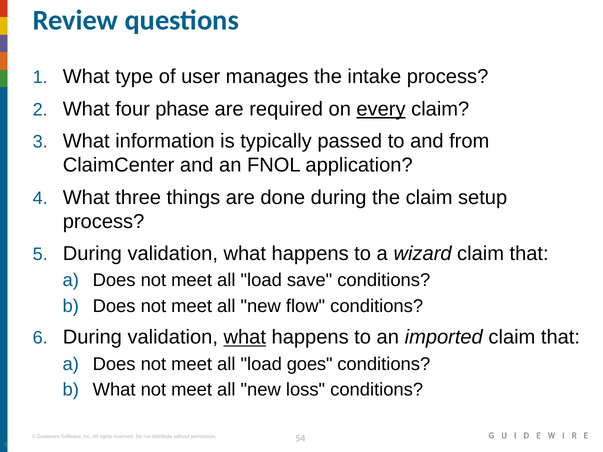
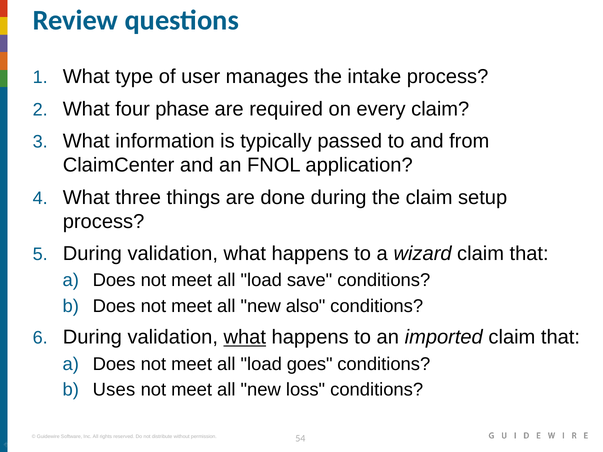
every underline: present -> none (381, 109)
flow: flow -> also (306, 306)
What: What -> Uses (114, 390)
